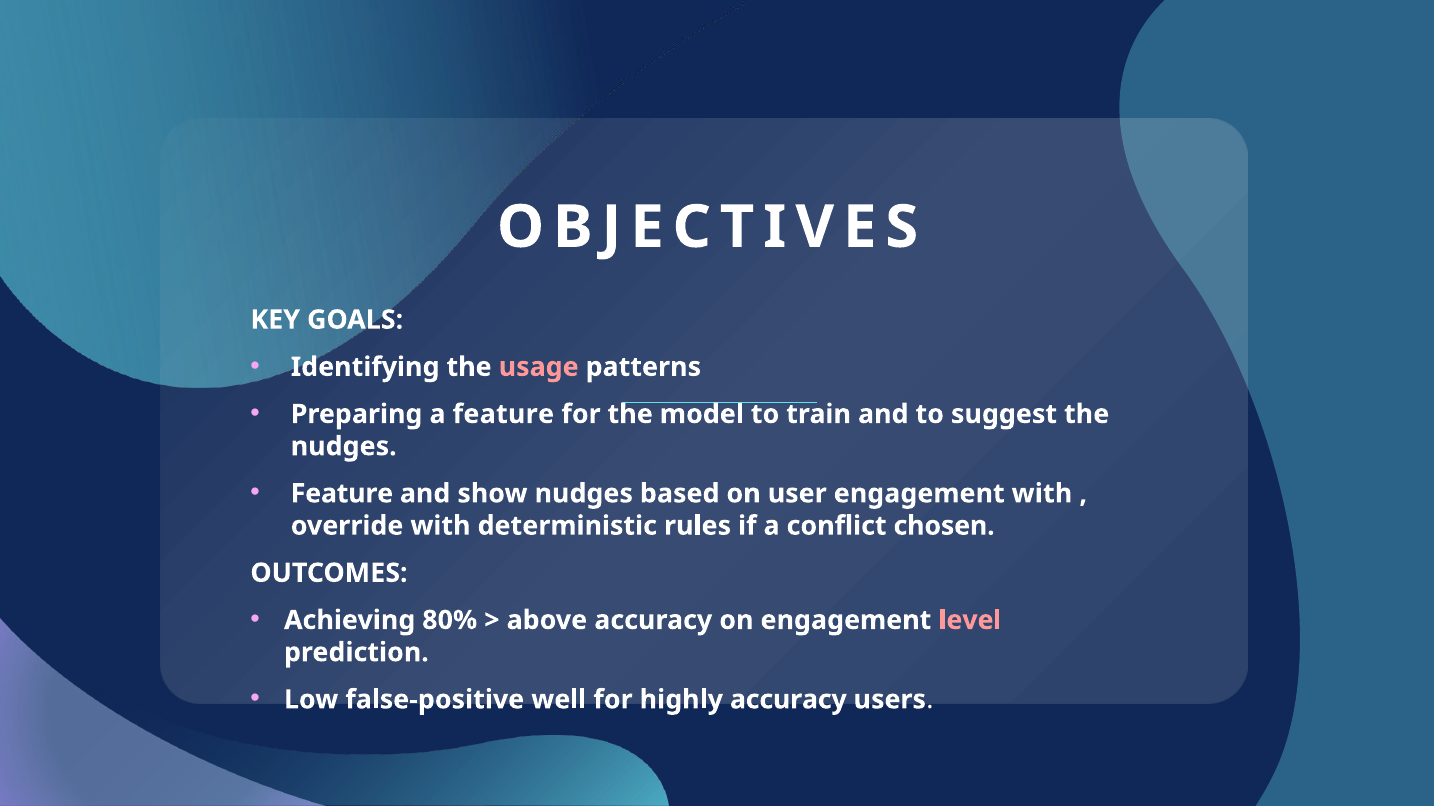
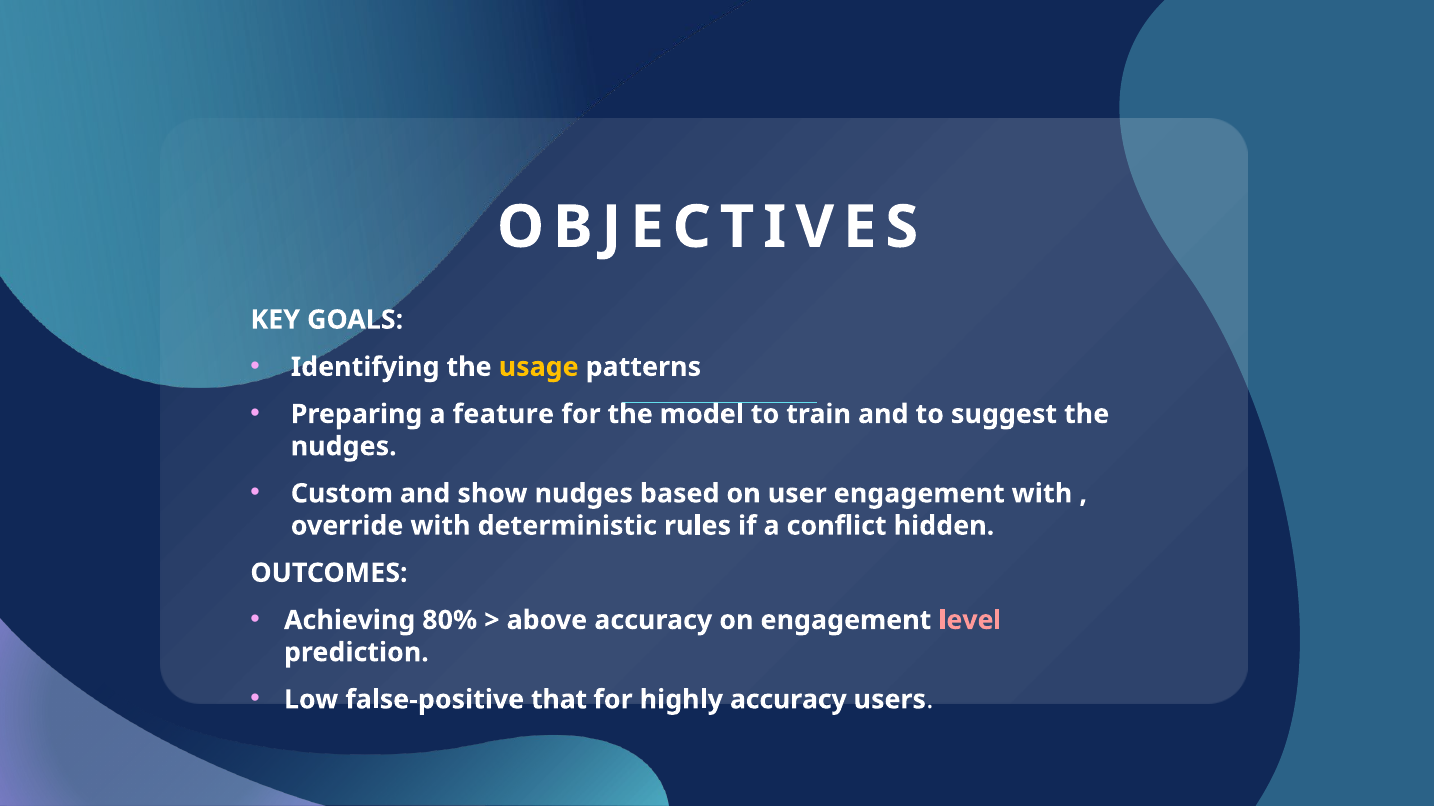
usage colour: pink -> yellow (539, 367)
Feature: Feature -> Custom (342, 494)
chosen: chosen -> hidden (944, 526)
well: well -> that (559, 700)
